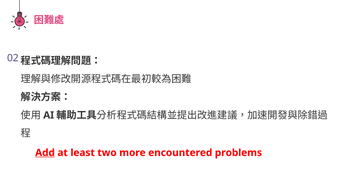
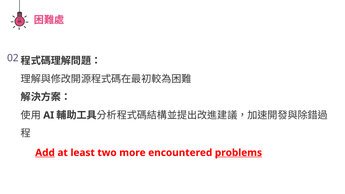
problems underline: none -> present (238, 153)
